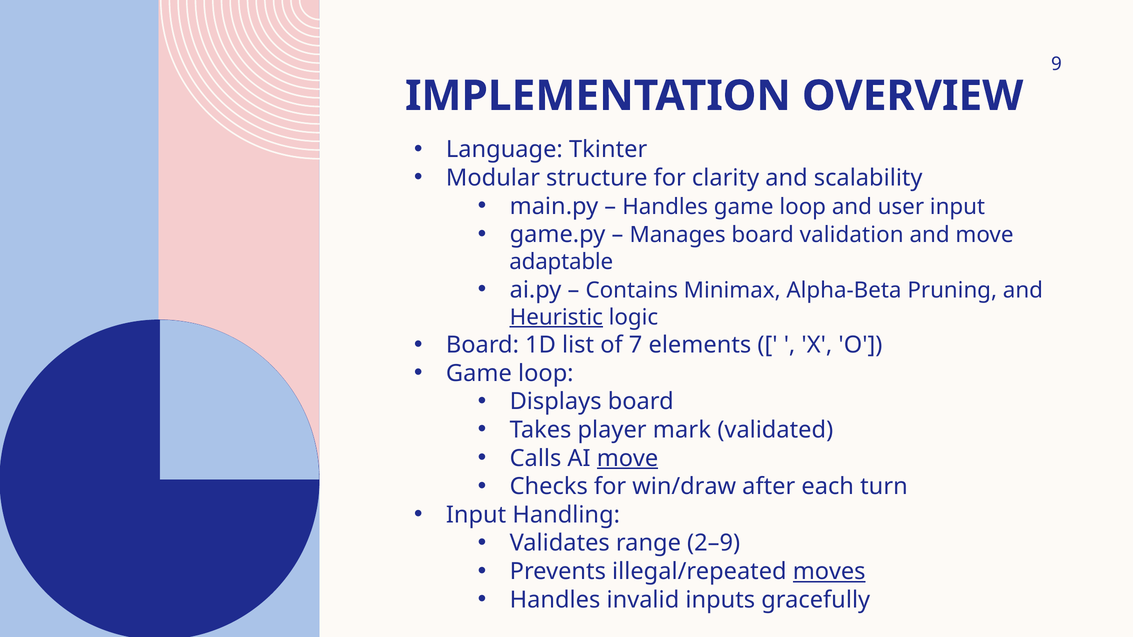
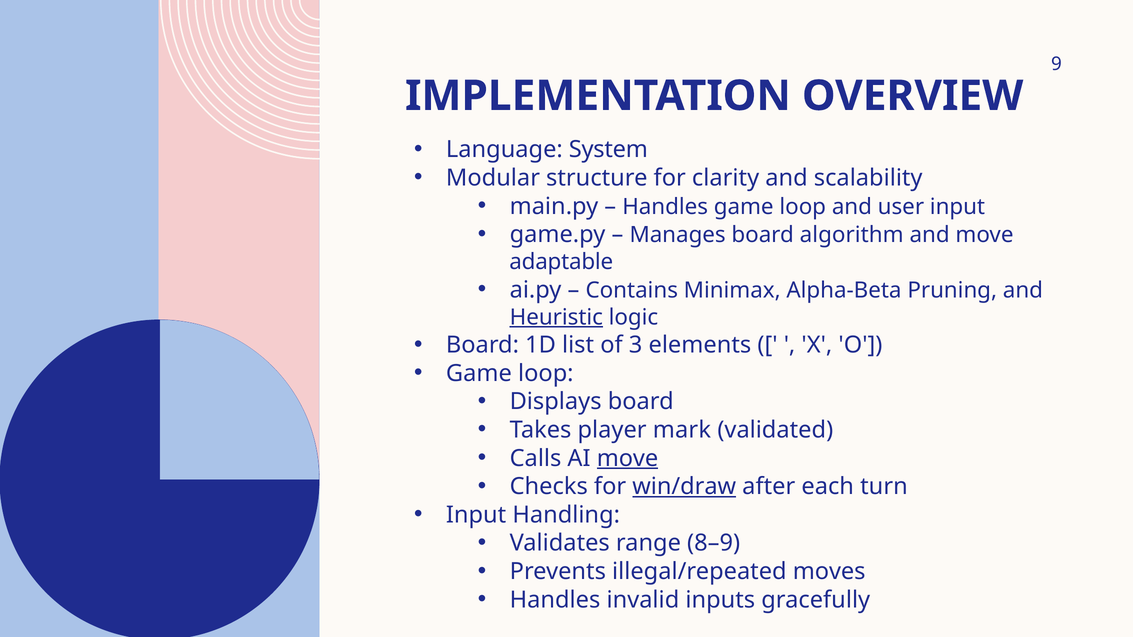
Tkinter: Tkinter -> System (608, 150)
validation: validation -> algorithm (852, 235)
7: 7 -> 3 (636, 345)
win/draw underline: none -> present (684, 487)
2–9: 2–9 -> 8–9 (714, 543)
moves underline: present -> none (829, 572)
